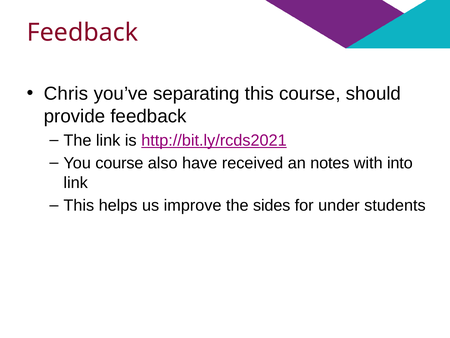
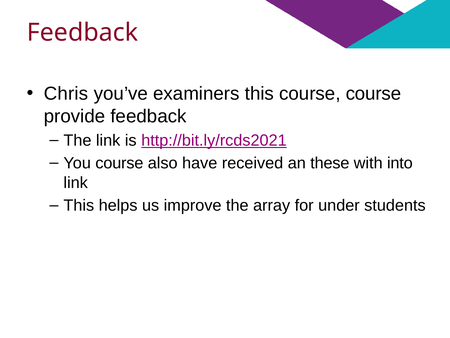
separating: separating -> examiners (196, 94)
course should: should -> course (373, 94)
notes: notes -> these (330, 163)
sides: sides -> array (272, 205)
